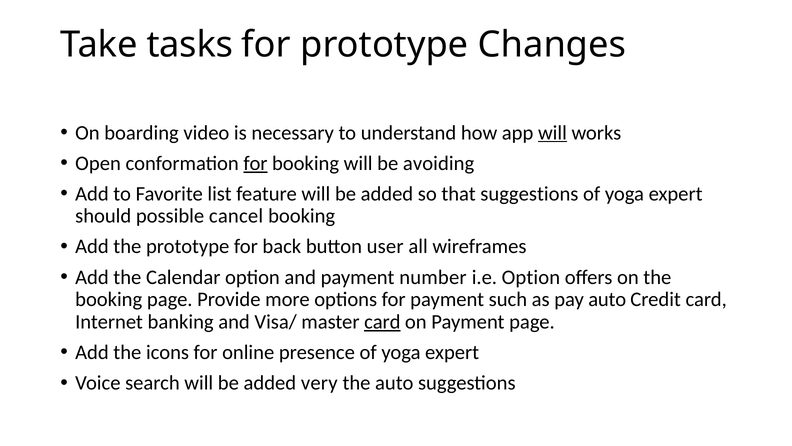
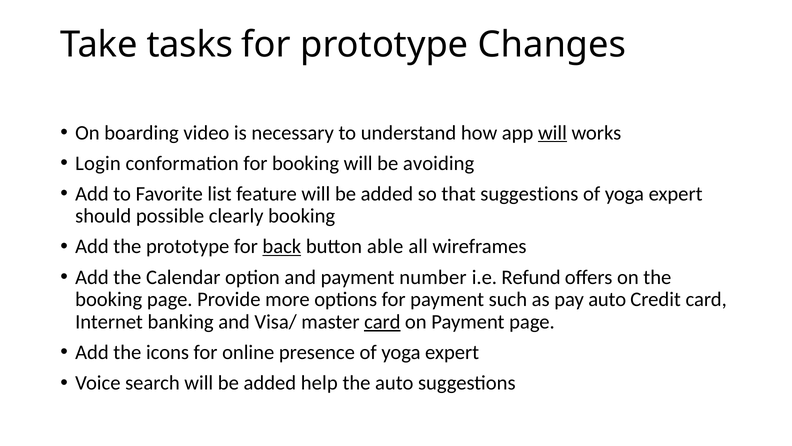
Open: Open -> Login (98, 163)
for underline: present -> none (255, 163)
cancel: cancel -> clearly (236, 216)
back underline: none -> present (282, 246)
user: user -> able (385, 246)
i.e Option: Option -> Refund (531, 277)
very: very -> help (319, 382)
